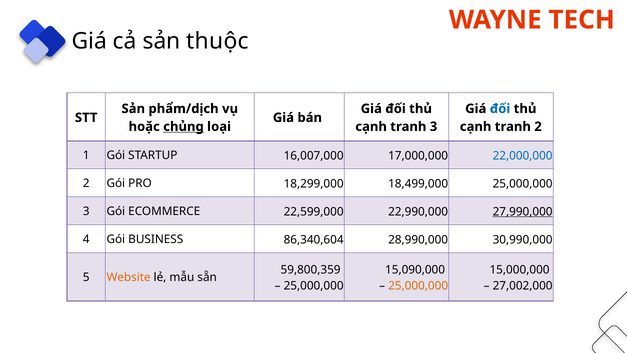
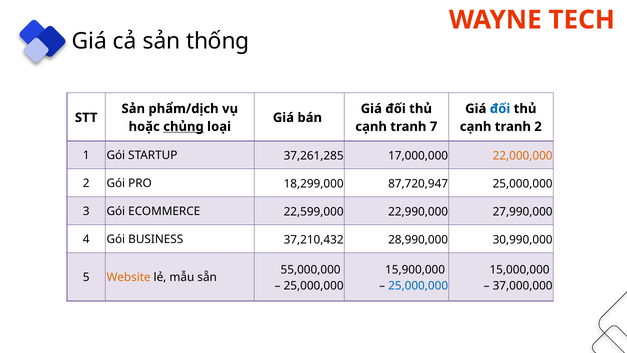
thuộc: thuộc -> thống (218, 41)
tranh 3: 3 -> 7 (434, 126)
16,007,000: 16,007,000 -> 37,261,285 (314, 156)
22,000,000 colour: blue -> orange (523, 156)
18,499,000: 18,499,000 -> 87,720,947 (418, 184)
27,990,000 underline: present -> none (523, 212)
86,340,604: 86,340,604 -> 37,210,432 (314, 240)
59,800,359: 59,800,359 -> 55,000,000 (311, 270)
15,090,000: 15,090,000 -> 15,900,000 (415, 270)
25,000,000 colour: orange -> blue (418, 286)
27,002,000: 27,002,000 -> 37,000,000 (523, 286)
